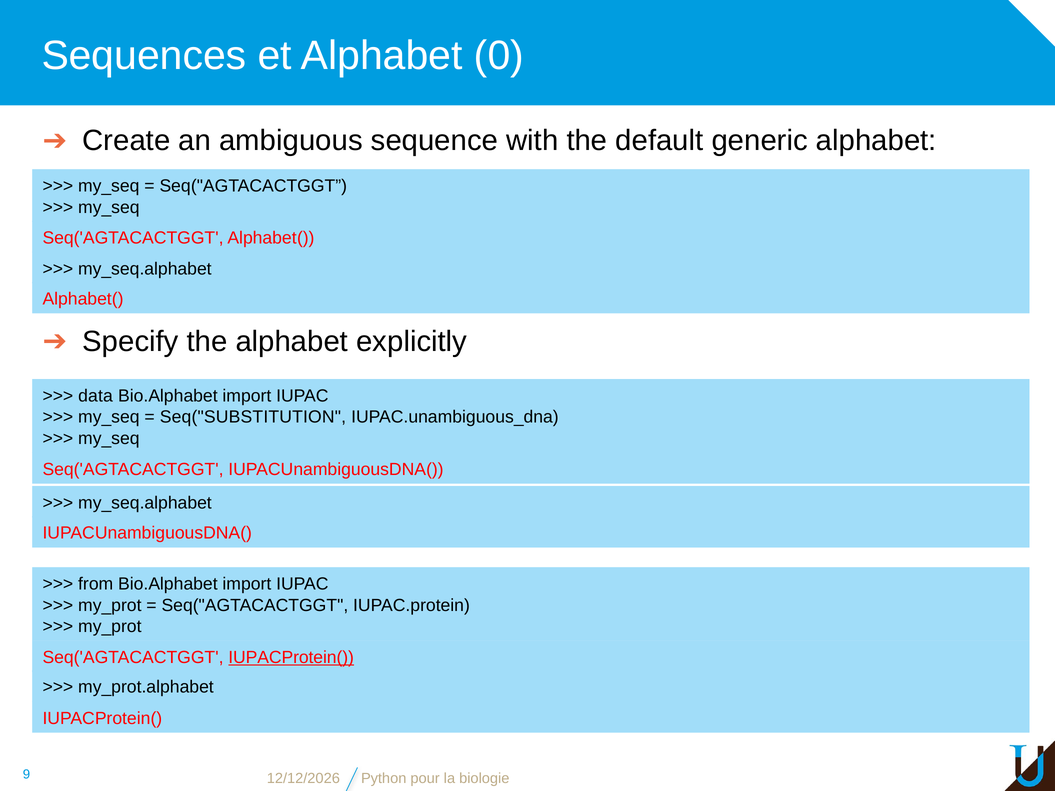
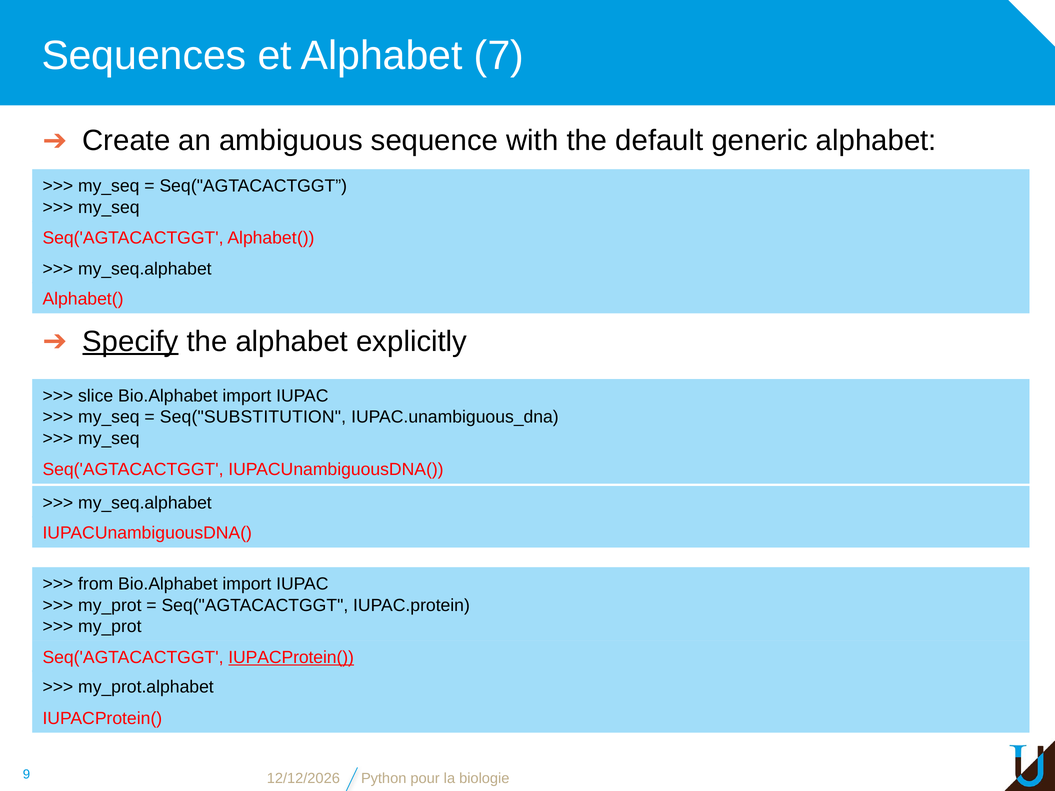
0: 0 -> 7 (499, 56)
Specify underline: none -> present (130, 342)
data: data -> slice (96, 396)
